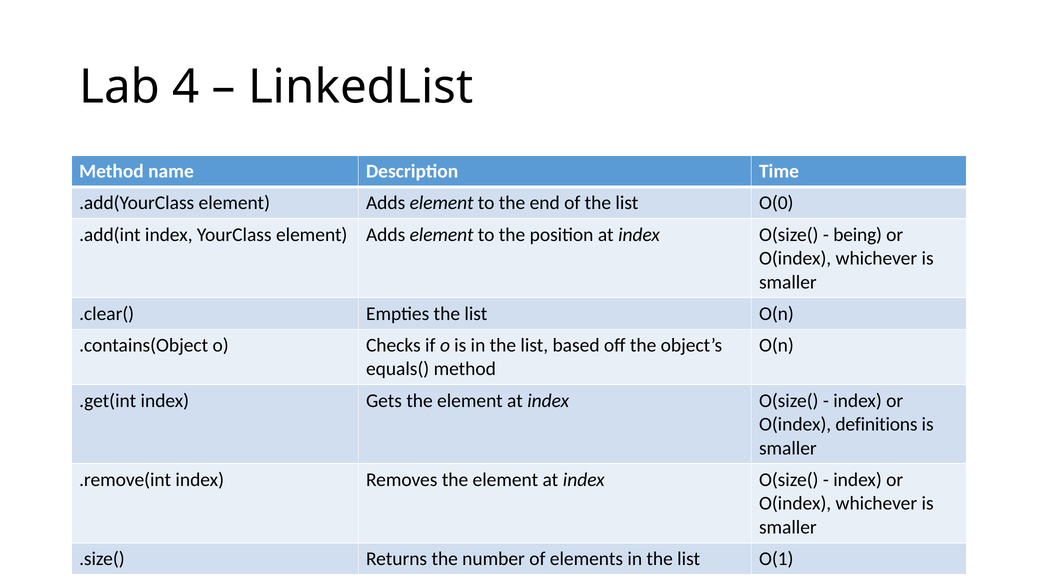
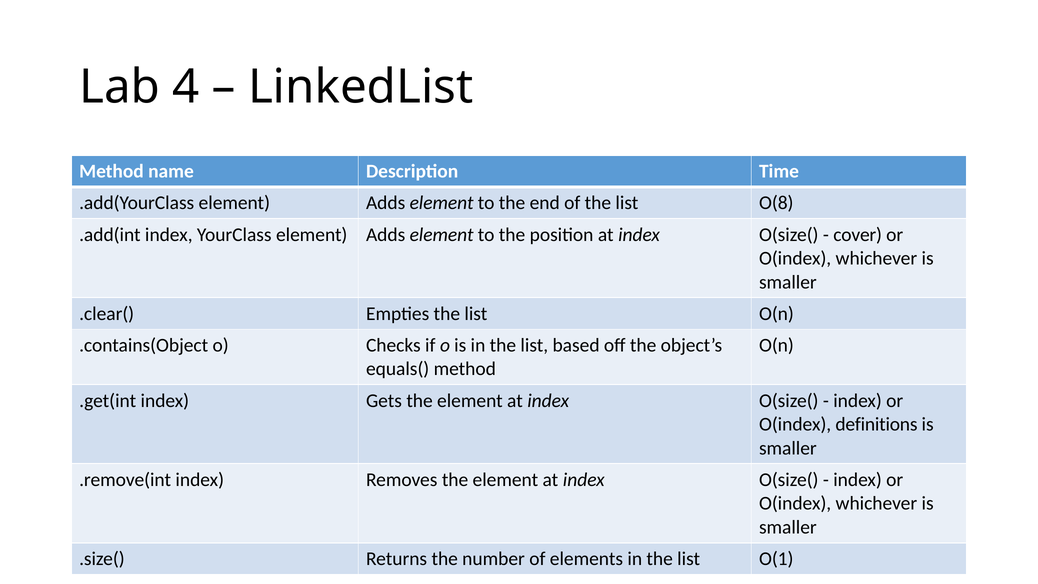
O(0: O(0 -> O(8 (776, 203)
being: being -> cover (858, 235)
